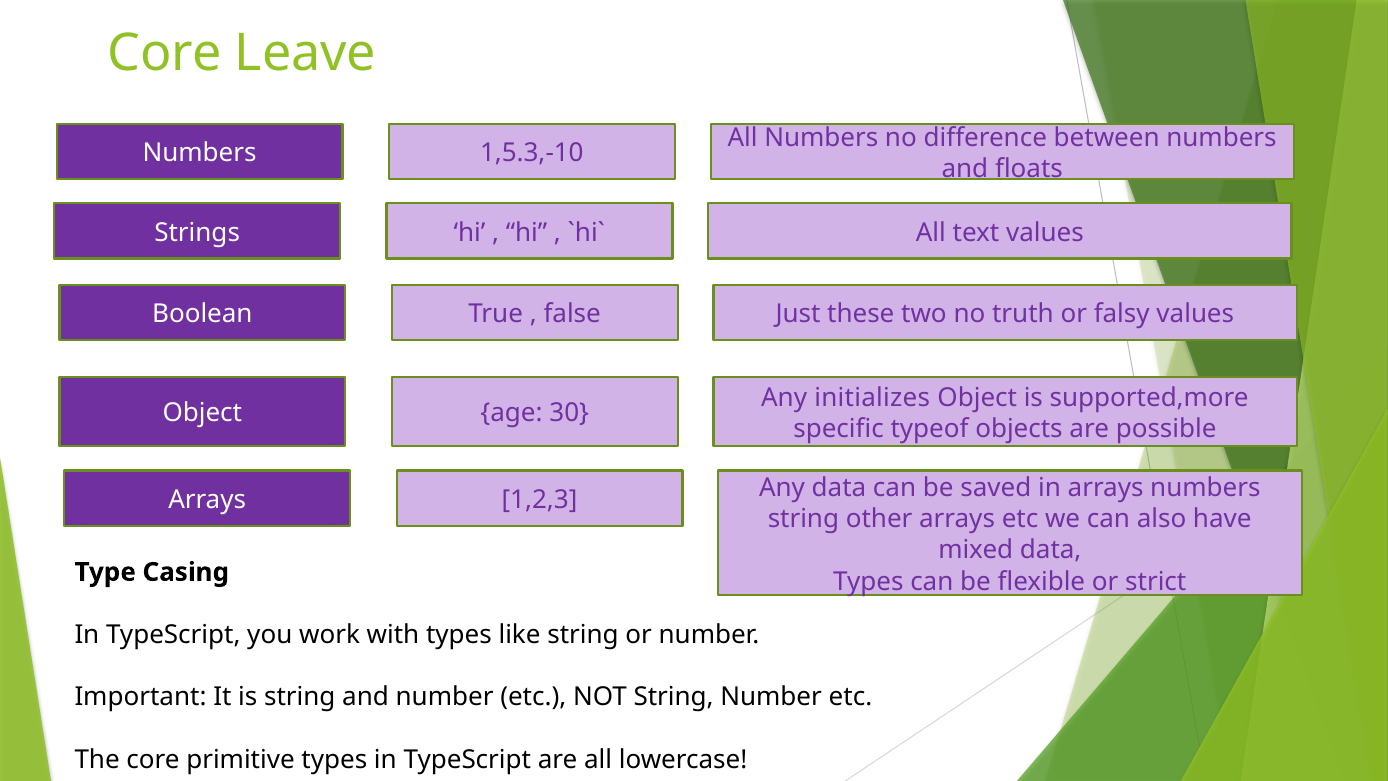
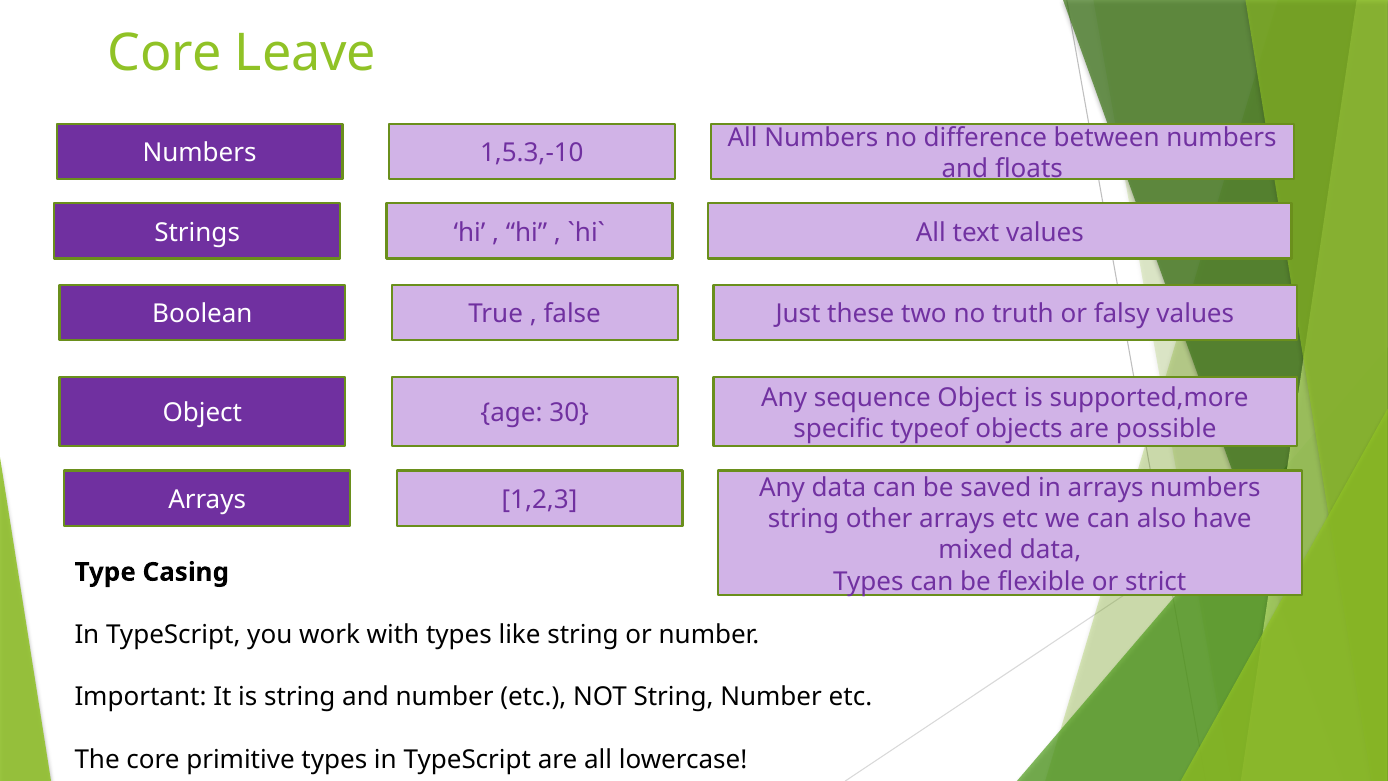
initializes: initializes -> sequence (872, 397)
